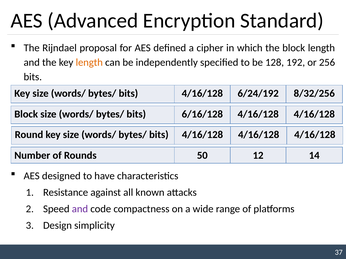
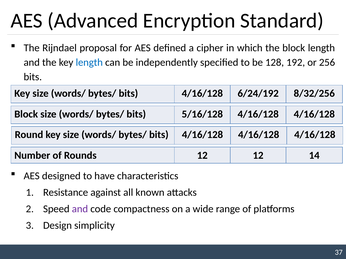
length colour: orange -> blue (89, 62)
6/16/128: 6/16/128 -> 5/16/128 (202, 114)
Rounds 50: 50 -> 12 (202, 156)
